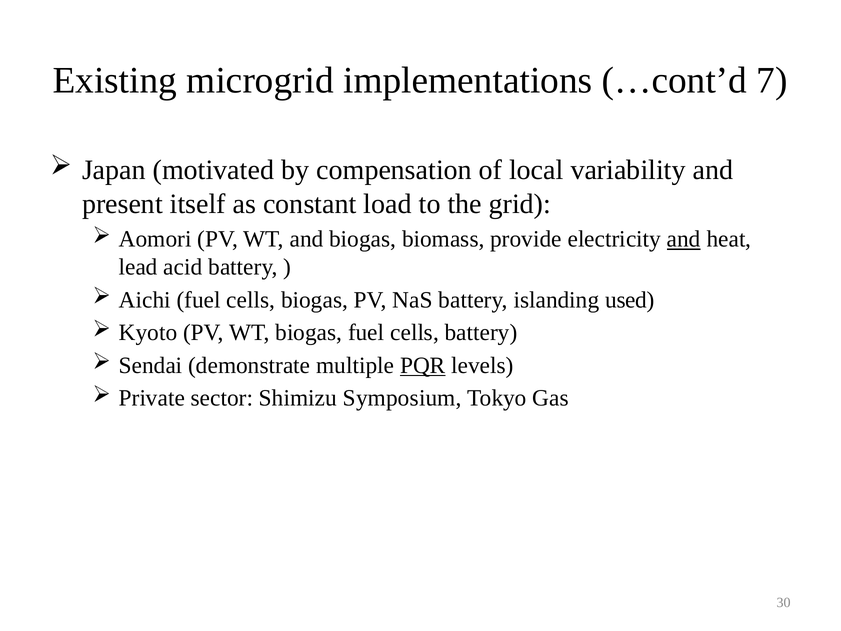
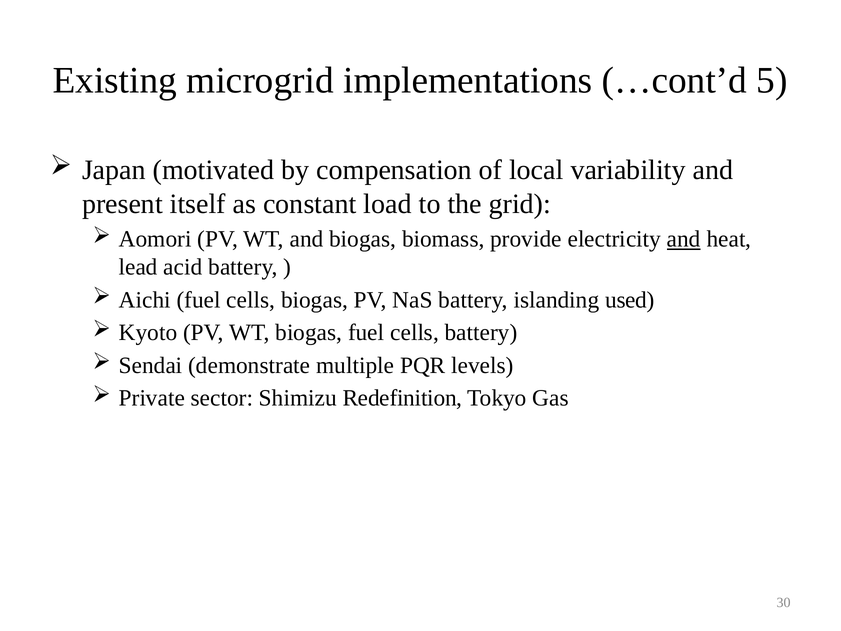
7: 7 -> 5 (772, 80)
PQR underline: present -> none (423, 365)
Symposium: Symposium -> Redefinition (402, 398)
